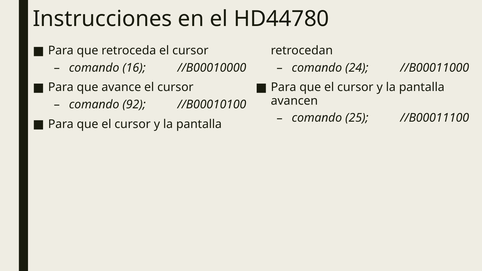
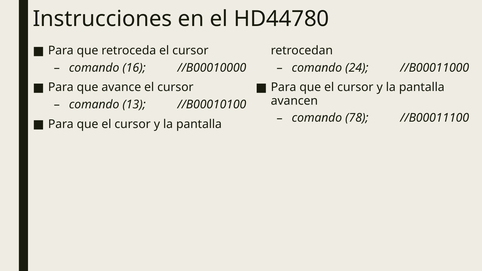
92: 92 -> 13 (134, 104)
25: 25 -> 78 (357, 118)
